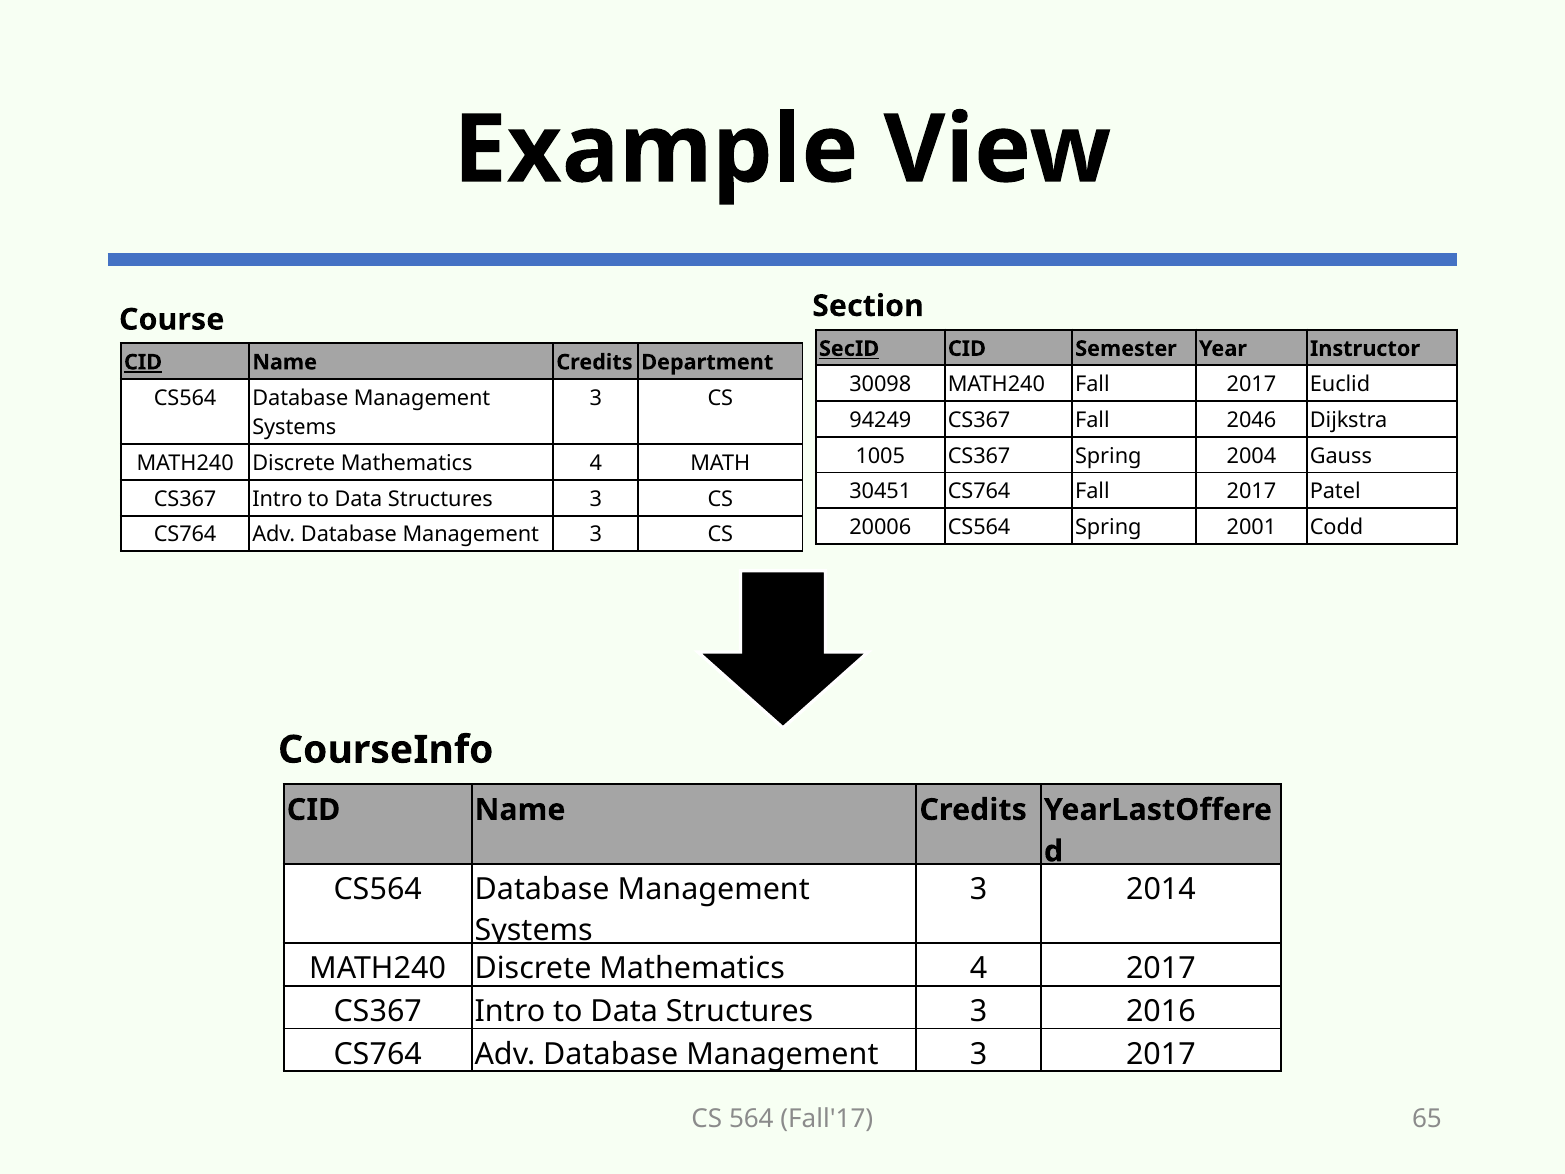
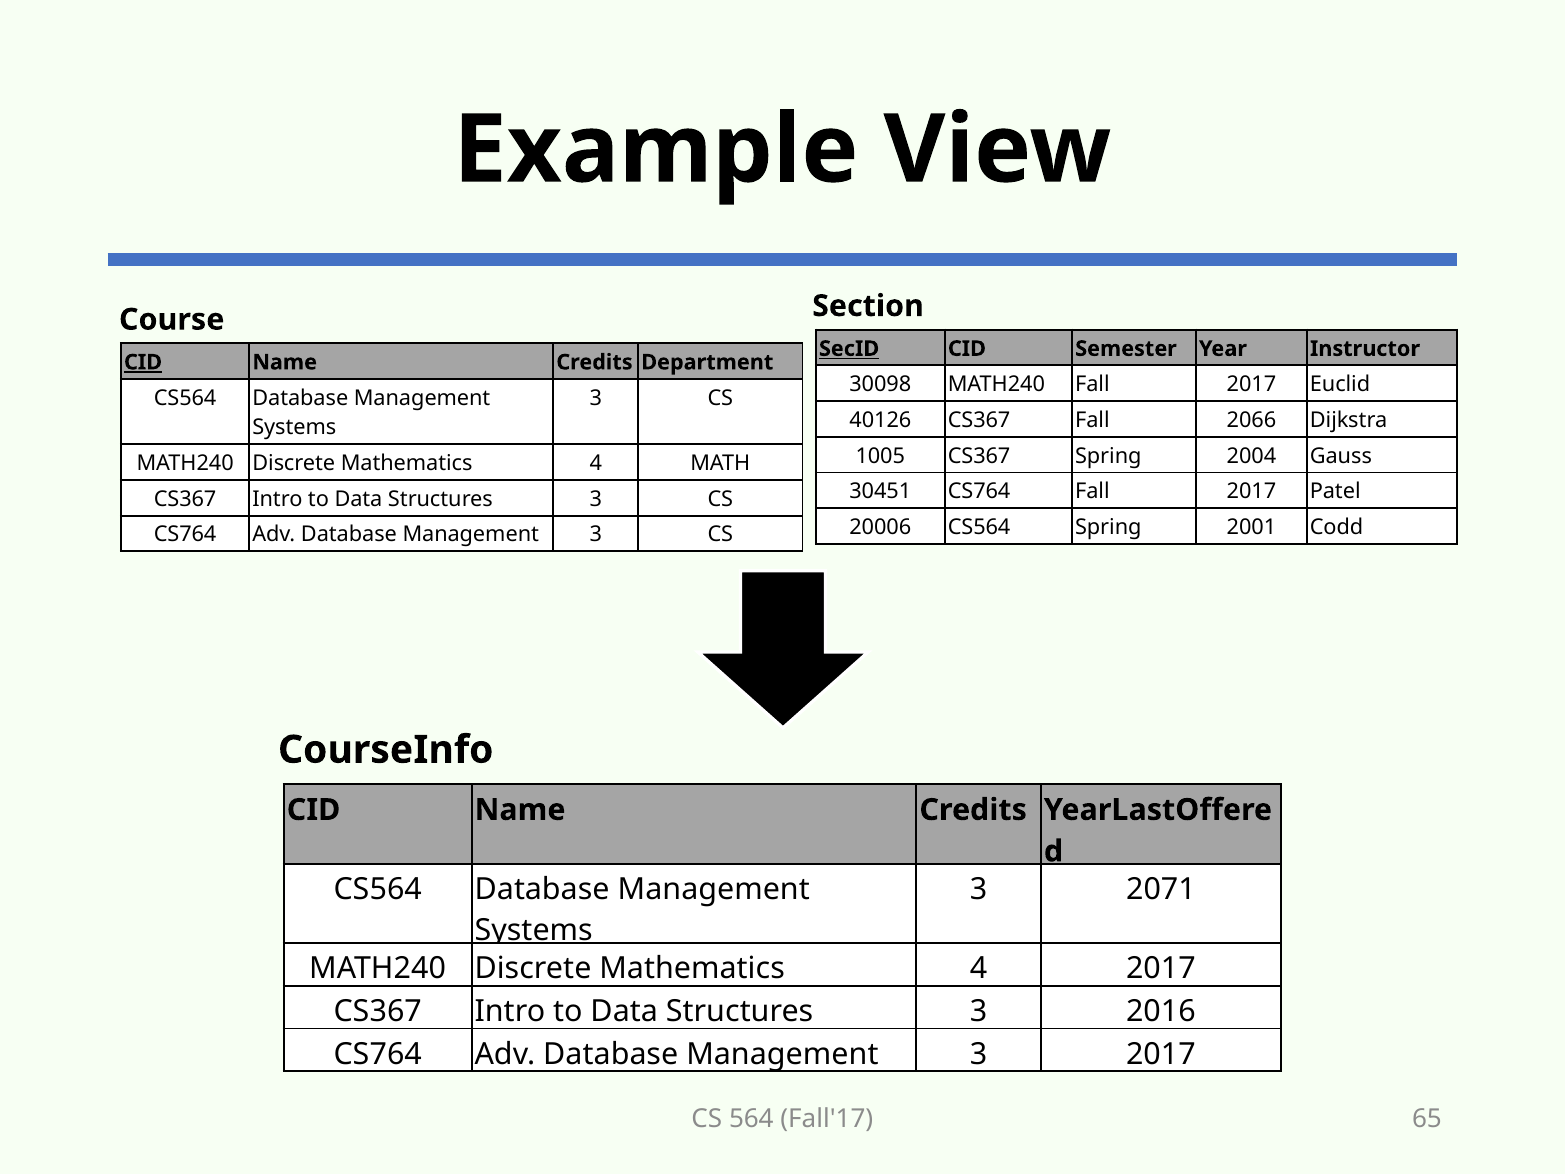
94249: 94249 -> 40126 (880, 420)
2046: 2046 -> 2066 (1252, 420)
2014: 2014 -> 2071 (1161, 889)
